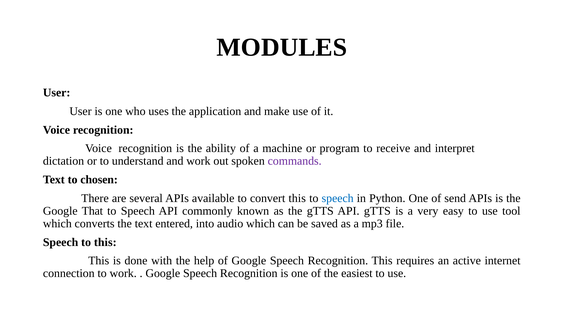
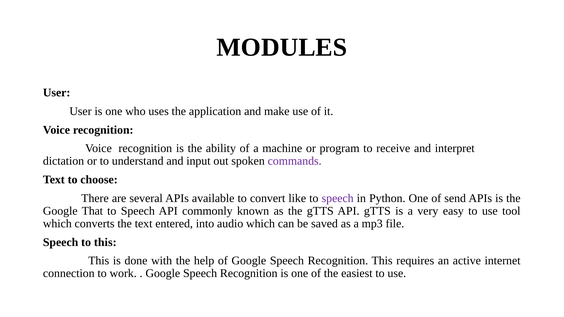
and work: work -> input (198, 161)
chosen: chosen -> choose (99, 180)
convert this: this -> like (297, 198)
speech colour: blue -> purple (338, 198)
